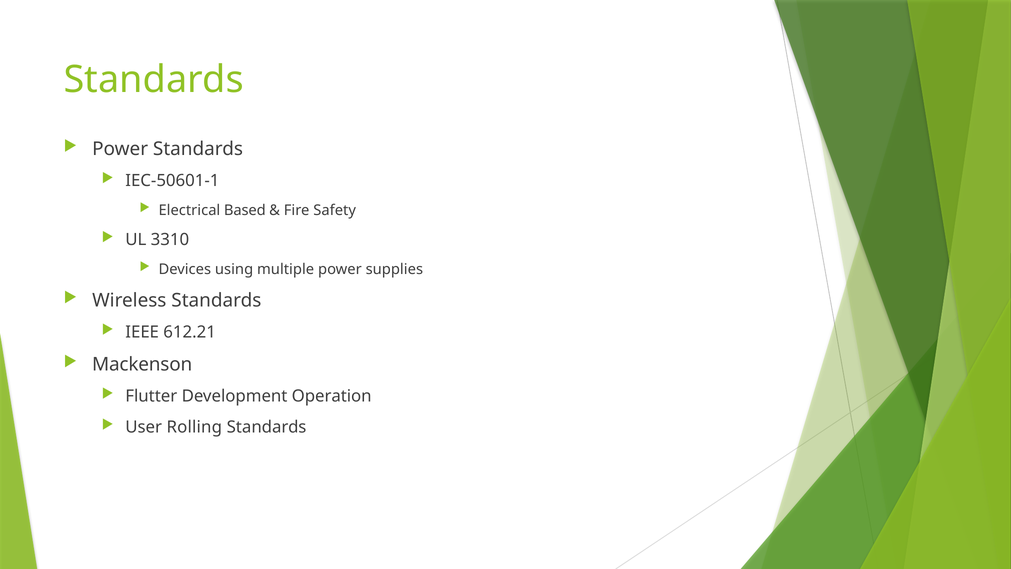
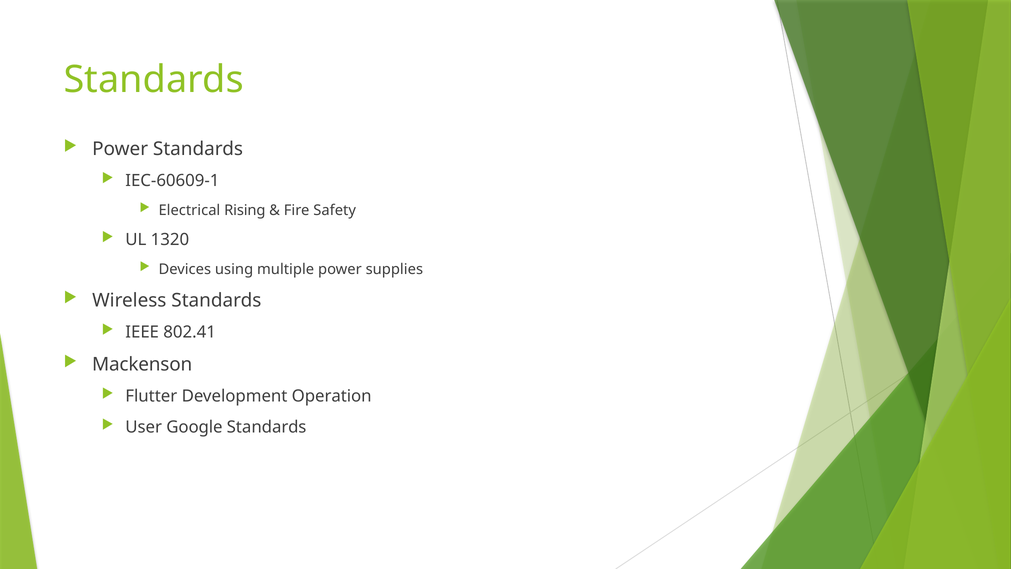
IEC-50601-1: IEC-50601-1 -> IEC-60609-1 (172, 181)
Based: Based -> Rising (245, 210)
3310: 3310 -> 1320 (170, 240)
612.21: 612.21 -> 802.41 (190, 332)
Rolling: Rolling -> Google (194, 427)
